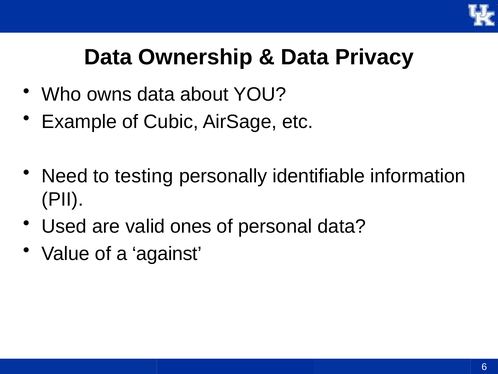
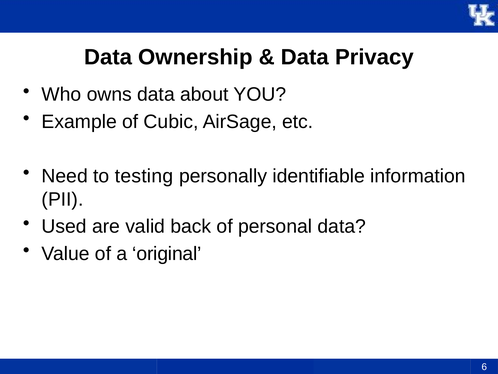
ones: ones -> back (191, 226)
against: against -> original (167, 253)
